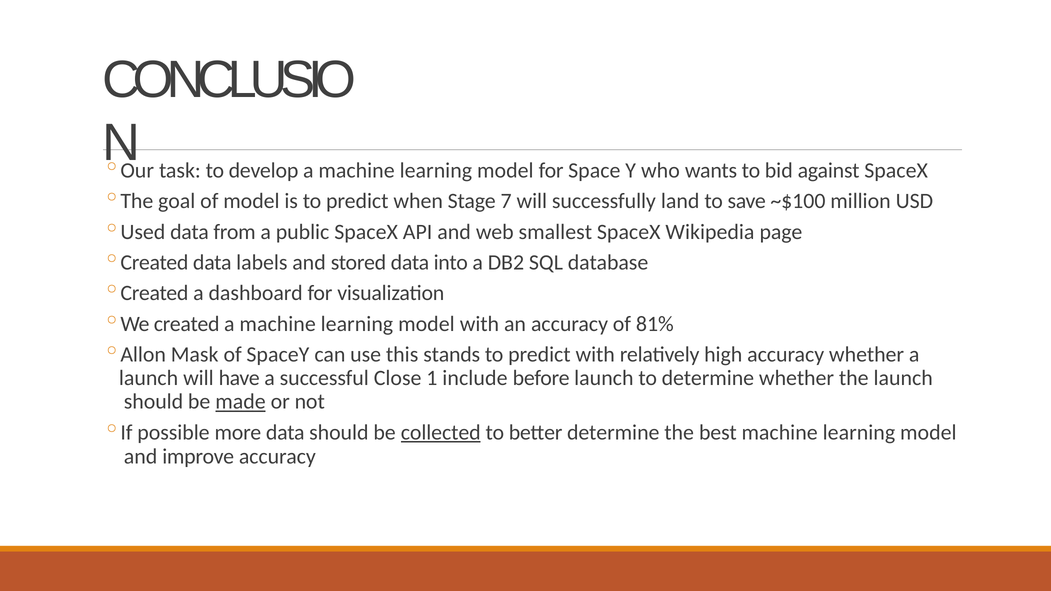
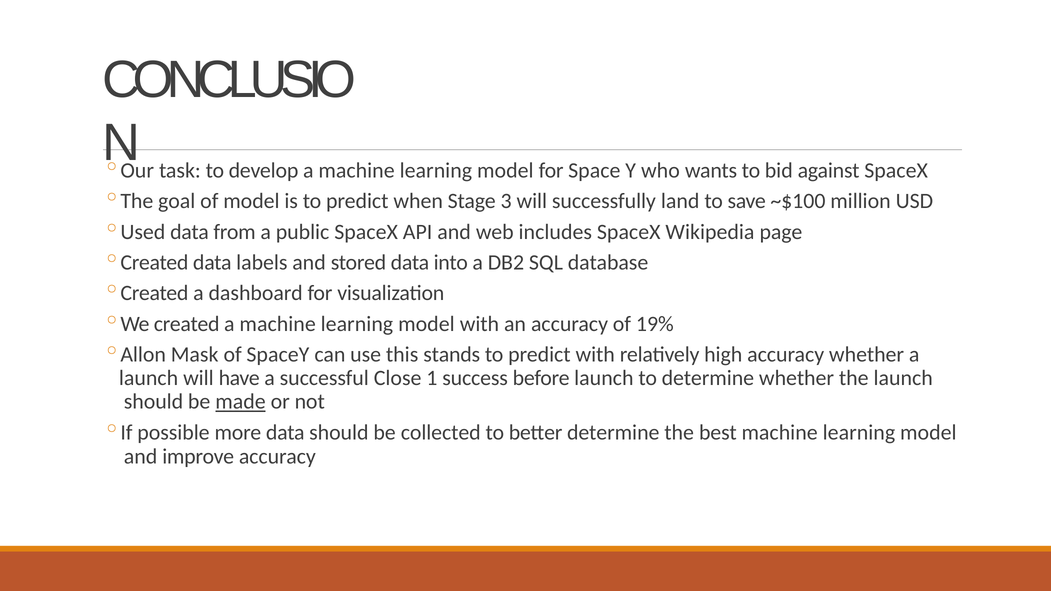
7: 7 -> 3 (506, 201)
smallest: smallest -> includes (555, 232)
81%: 81% -> 19% (655, 324)
include: include -> success (475, 378)
collected underline: present -> none (441, 433)
